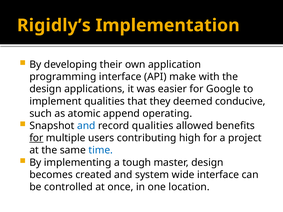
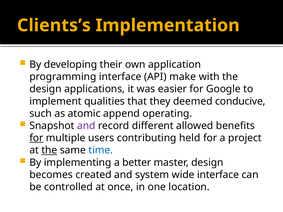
Rigidly’s: Rigidly’s -> Clients’s (54, 25)
and colour: blue -> purple (86, 126)
record qualities: qualities -> different (153, 126)
high: high -> held (190, 138)
the underline: none -> present (49, 150)
tough: tough -> better (137, 163)
